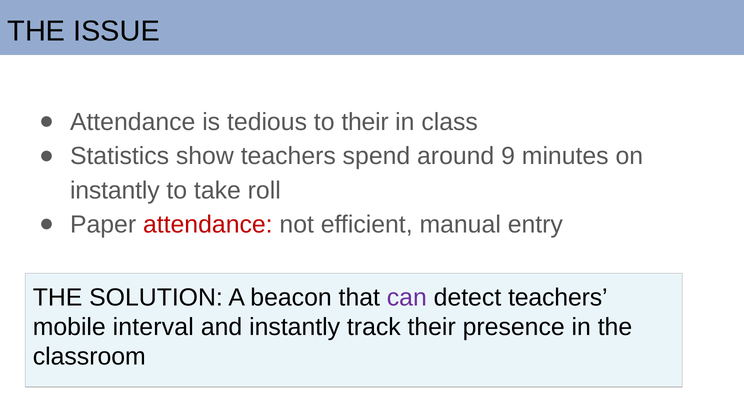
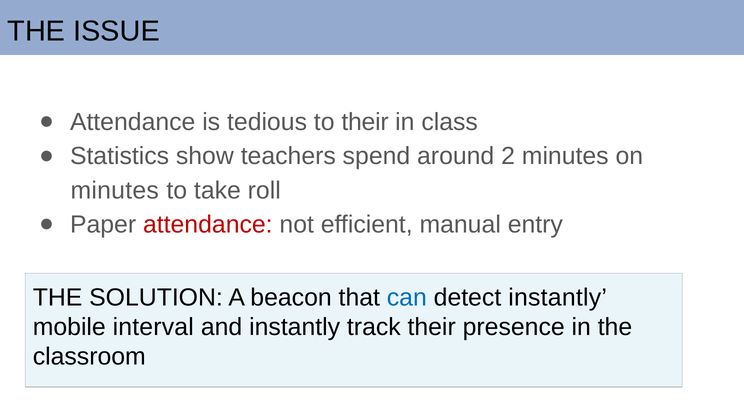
9: 9 -> 2 (508, 156)
instantly: instantly -> minutes (115, 191)
can colour: purple -> blue (407, 298)
detect teachers: teachers -> instantly (558, 298)
